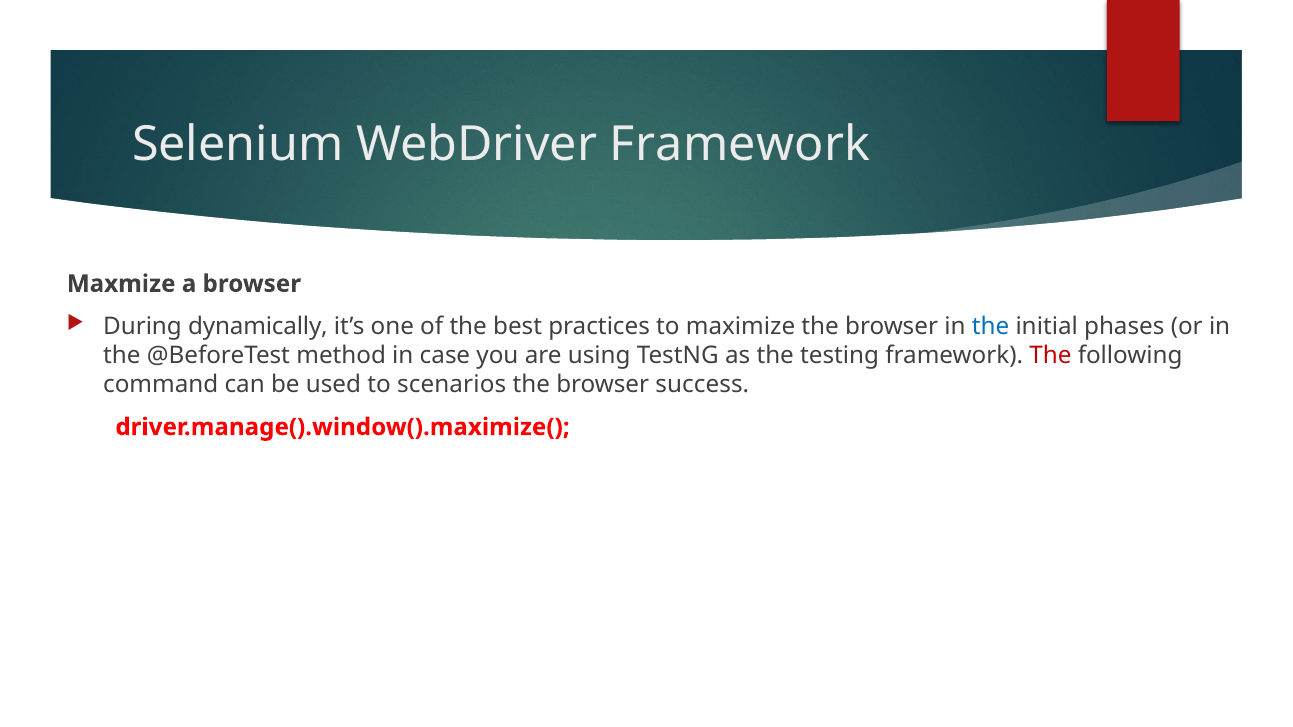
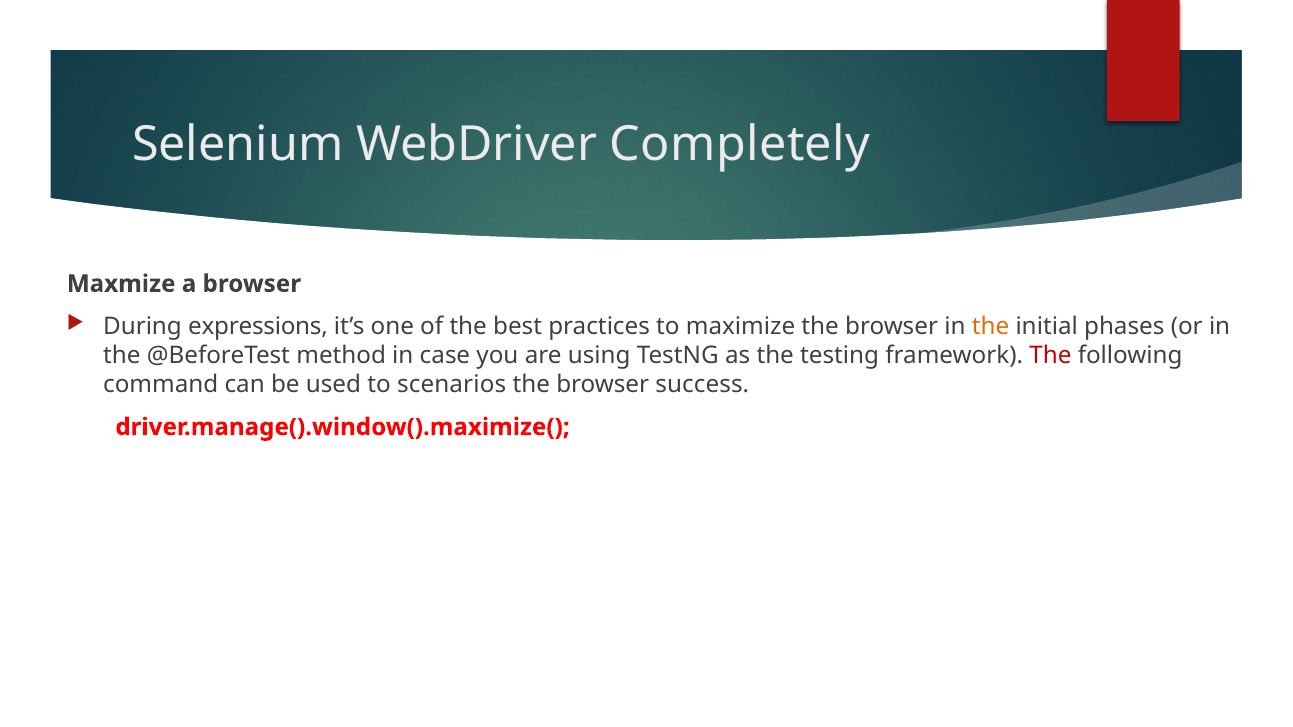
WebDriver Framework: Framework -> Completely (740, 144)
dynamically: dynamically -> expressions (258, 326)
the colour: blue -> orange (991, 326)
